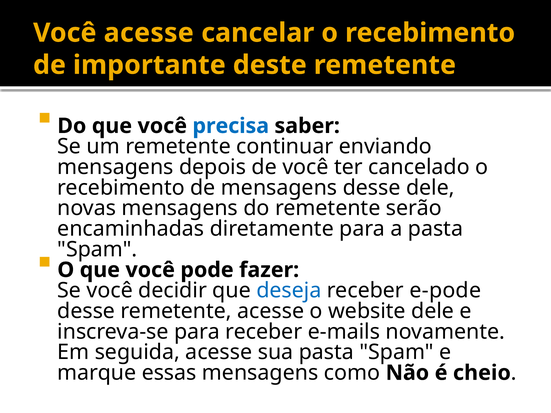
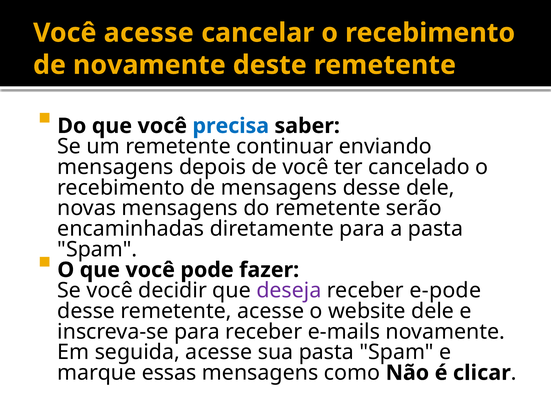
de importante: importante -> novamente (149, 65)
deseja colour: blue -> purple (289, 291)
cheio: cheio -> clicar (482, 373)
